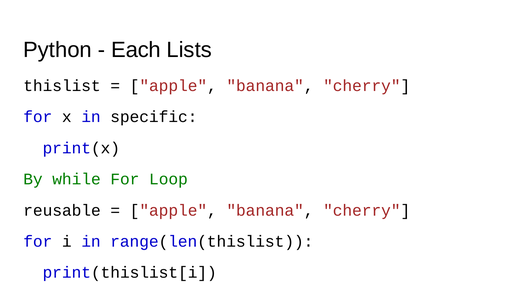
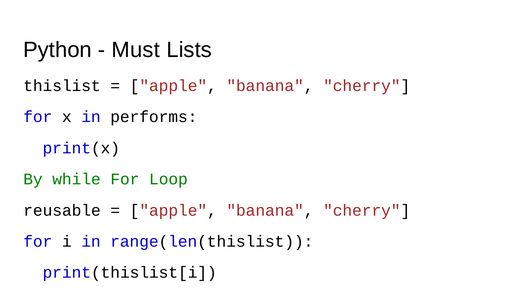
Each: Each -> Must (136, 50)
specific: specific -> performs (154, 117)
